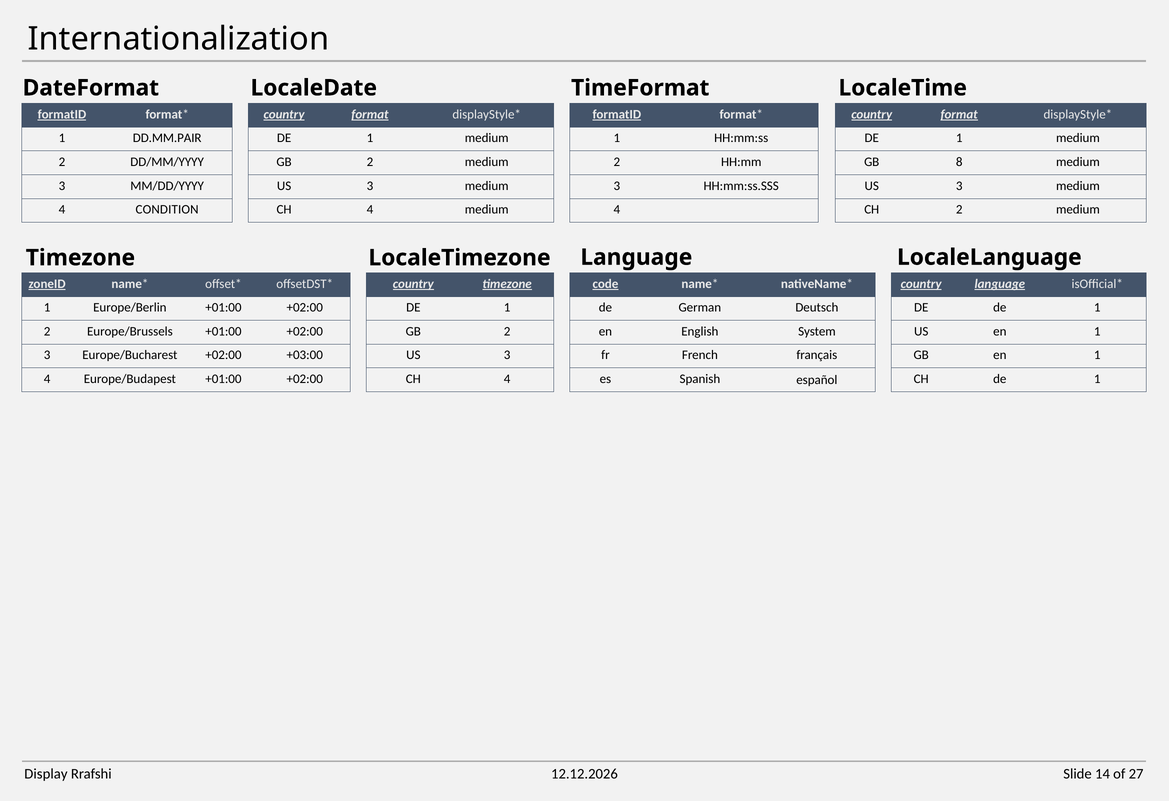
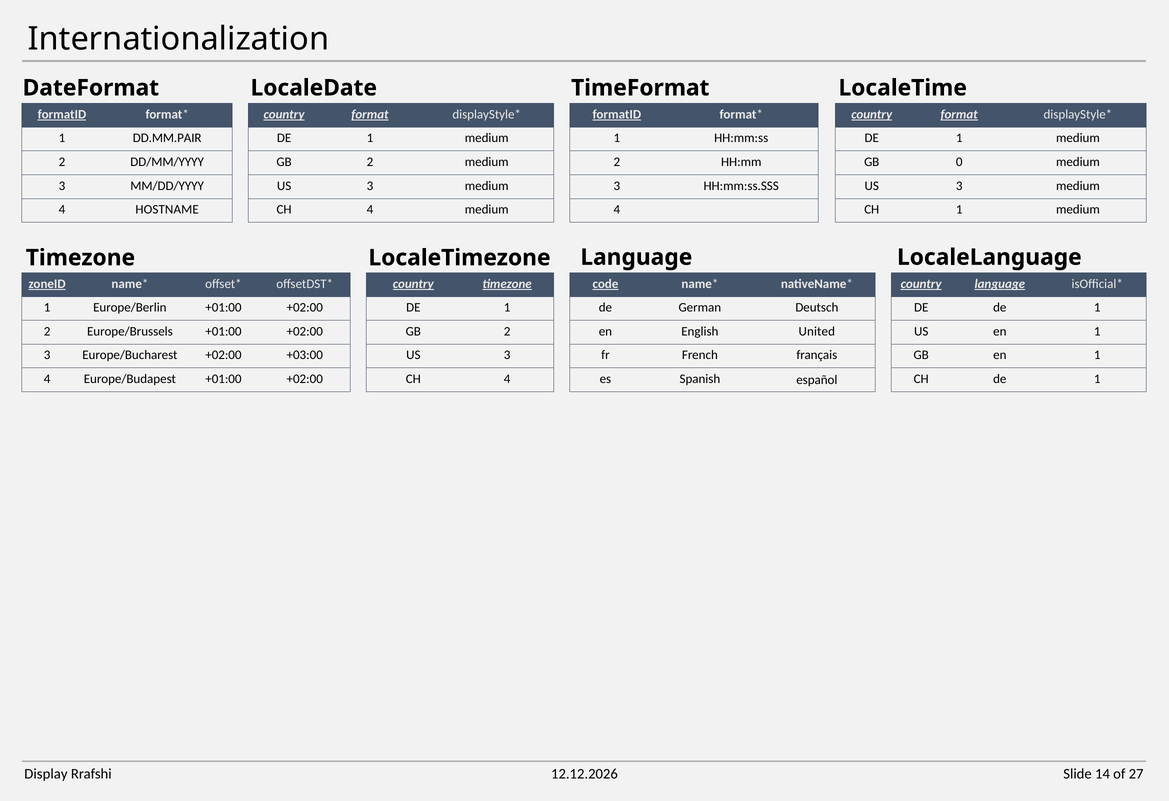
8: 8 -> 0 (959, 162)
CONDITION: CONDITION -> HOSTNAME (167, 209)
CH 2: 2 -> 1 (959, 209)
System: System -> United (817, 331)
